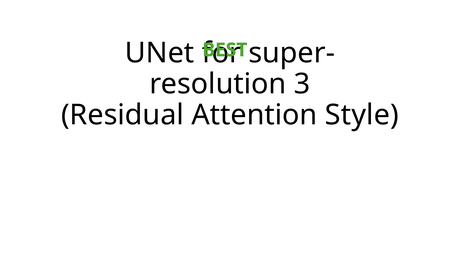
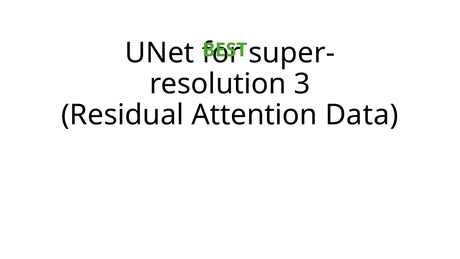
Style: Style -> Data (362, 115)
